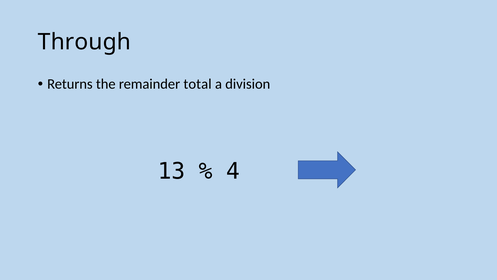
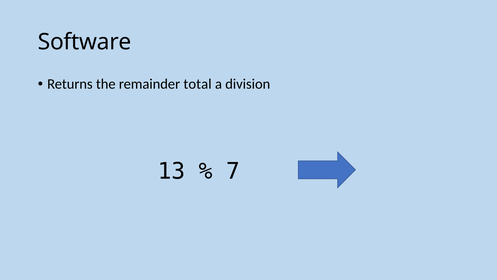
Through: Through -> Software (85, 42)
4: 4 -> 7 (233, 171)
